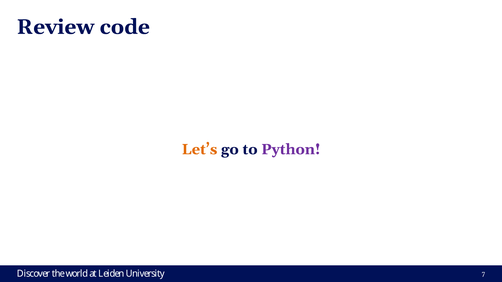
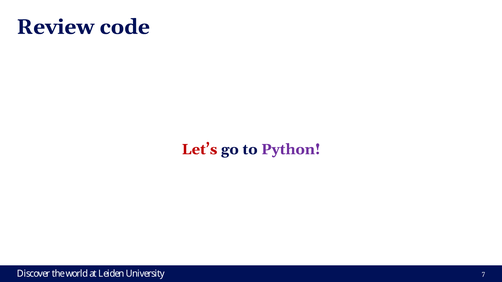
Let’s colour: orange -> red (200, 150)
